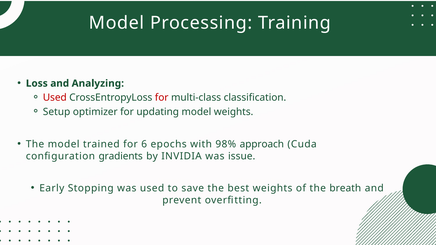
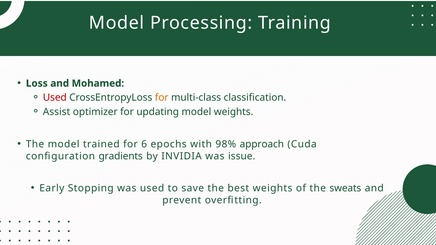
Analyzing: Analyzing -> Mohamed (98, 83)
for colour: red -> orange (162, 98)
Setup: Setup -> Assist (57, 112)
breath: breath -> sweats (345, 188)
